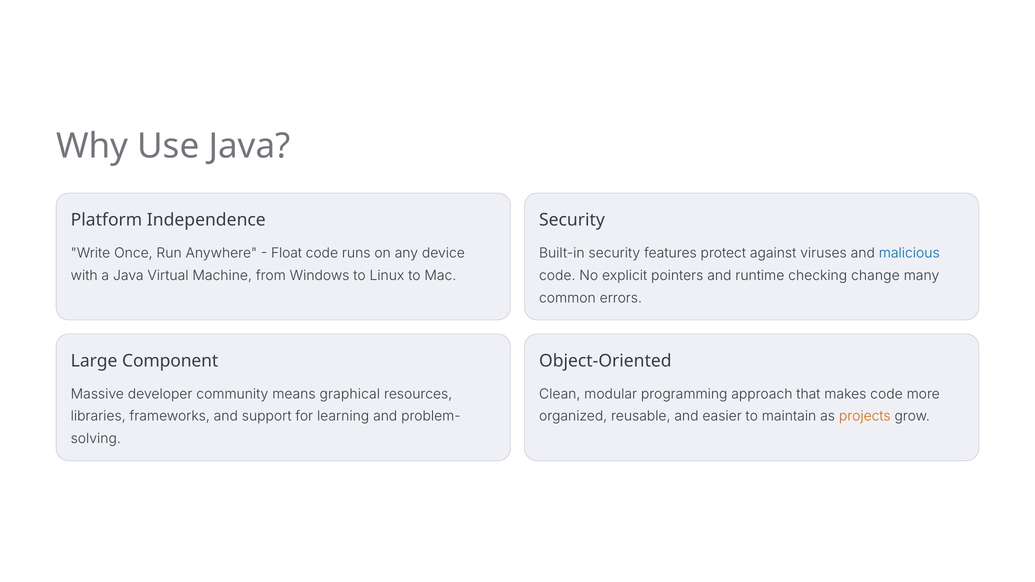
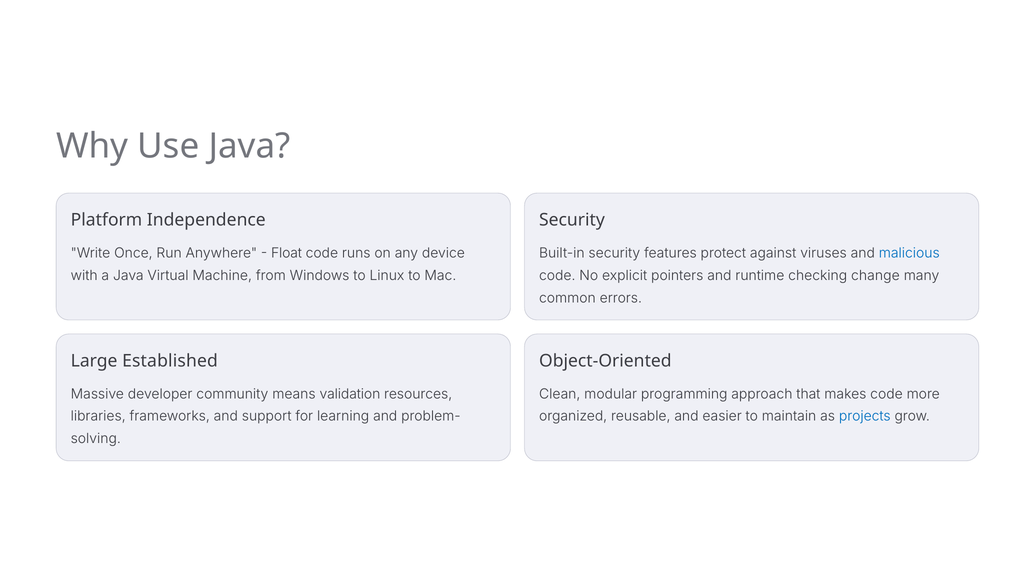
Component: Component -> Established (170, 361)
graphical: graphical -> validation (350, 394)
projects colour: orange -> blue (865, 417)
